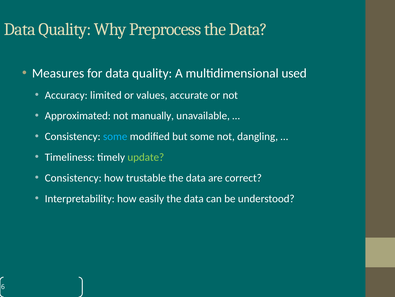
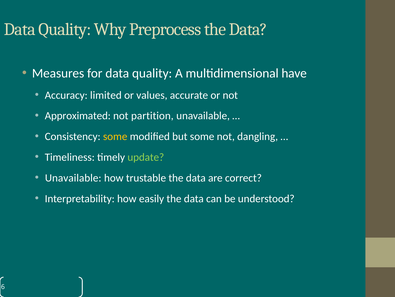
used: used -> have (294, 73)
manually: manually -> partition (152, 116)
some colour: light blue -> yellow (115, 136)
Consistency: Consistency -> Unavailable (73, 177)
